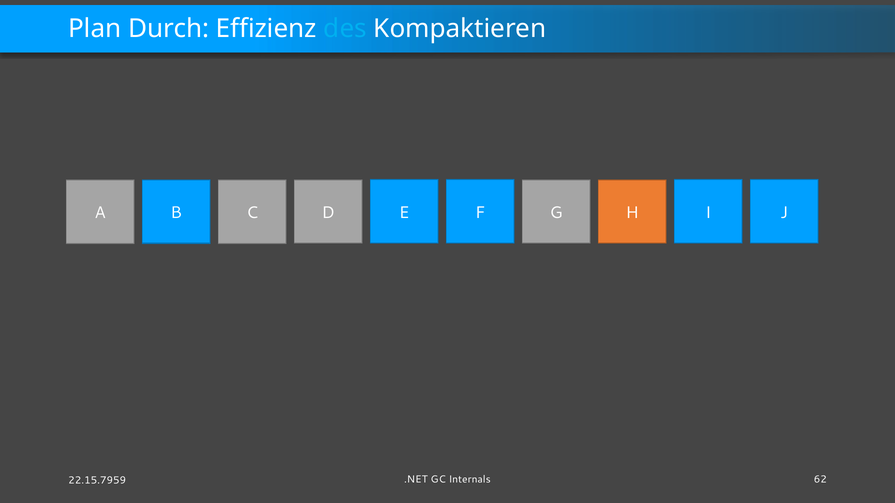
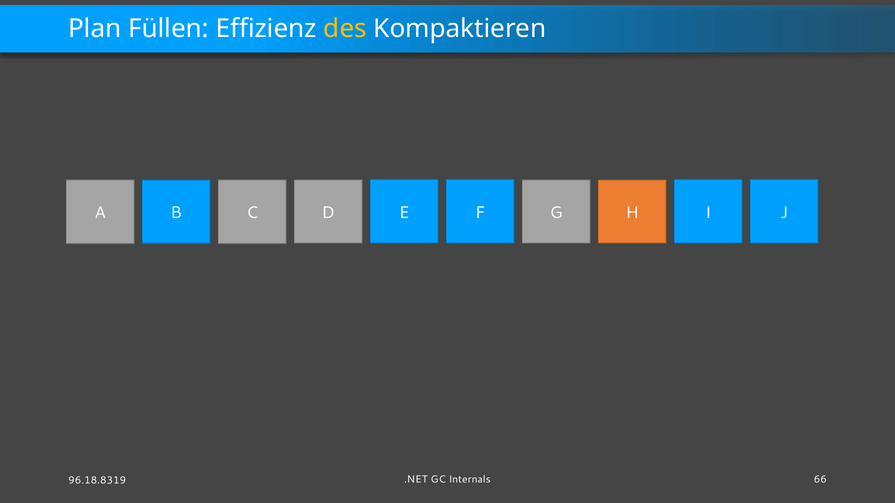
Durch: Durch -> Füllen (169, 29)
des colour: light blue -> yellow (345, 29)
62: 62 -> 66 (820, 480)
22.15.7959: 22.15.7959 -> 96.18.8319 (97, 481)
